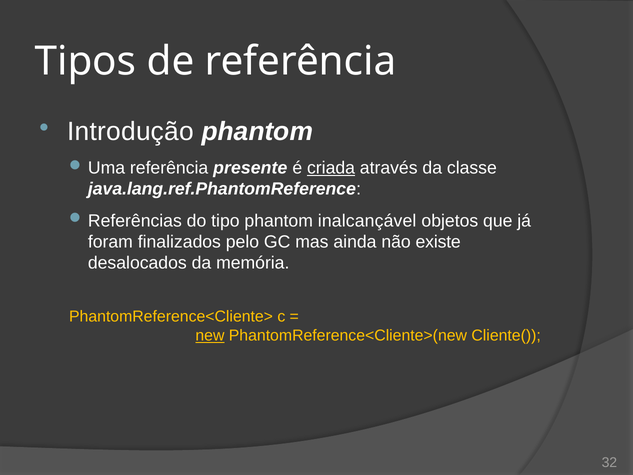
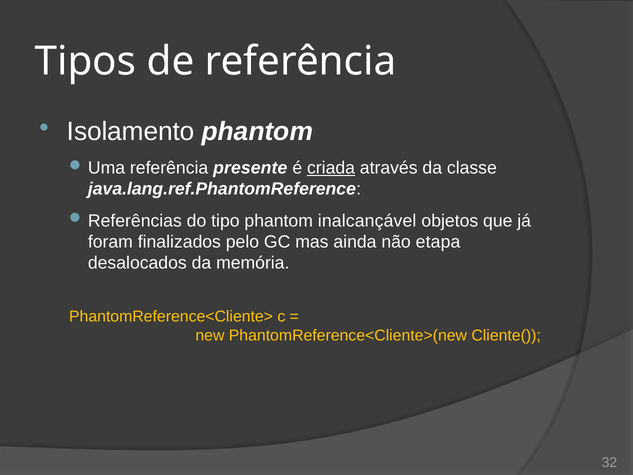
Introdução: Introdução -> Isolamento (131, 132)
existe: existe -> etapa (438, 242)
new underline: present -> none (210, 336)
